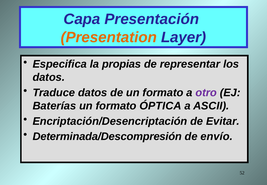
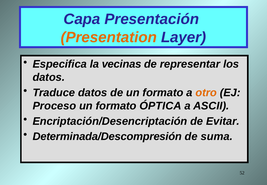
propias: propias -> vecinas (122, 64)
otro colour: purple -> orange (206, 93)
Baterías: Baterías -> Proceso (54, 106)
envío: envío -> suma (217, 136)
